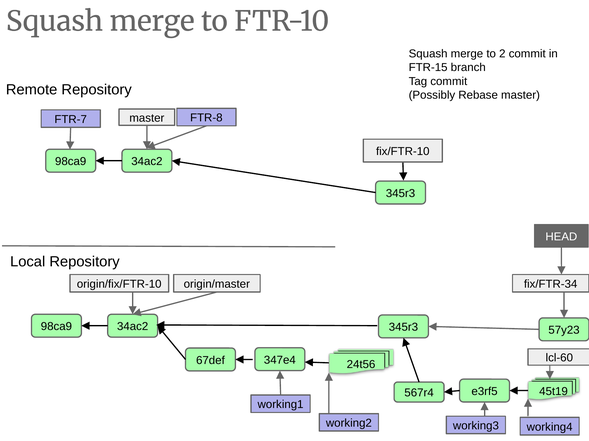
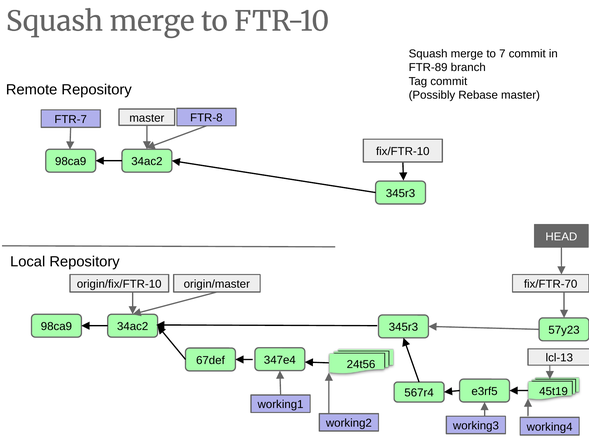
2: 2 -> 7 (502, 54)
FTR-15: FTR-15 -> FTR-89 (428, 68)
fix/FTR-34: fix/FTR-34 -> fix/FTR-70 (551, 285)
lcl-60: lcl-60 -> lcl-13 (559, 358)
